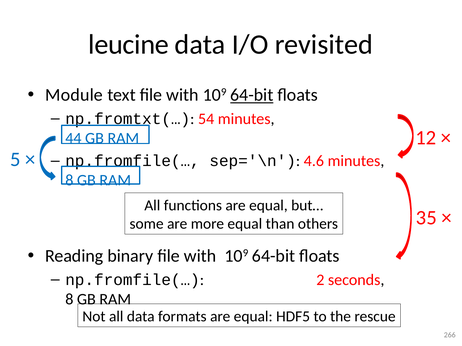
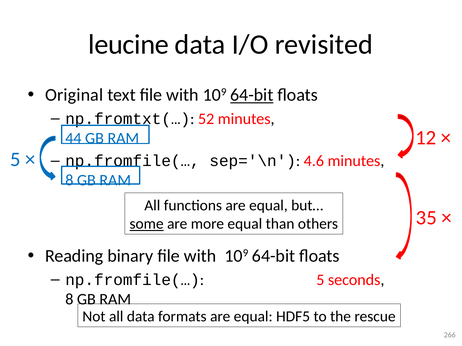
Module: Module -> Original (74, 95)
54: 54 -> 52 (206, 119)
some underline: none -> present (147, 224)
np.fromfile(… 2: 2 -> 5 (320, 280)
